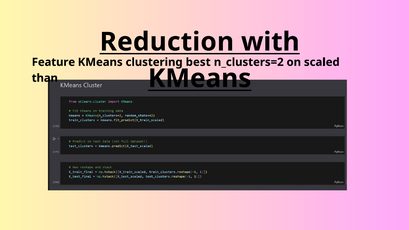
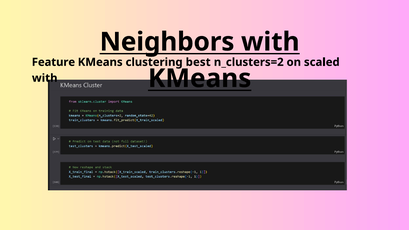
Reduction: Reduction -> Neighbors (167, 42)
than: than -> with (45, 78)
